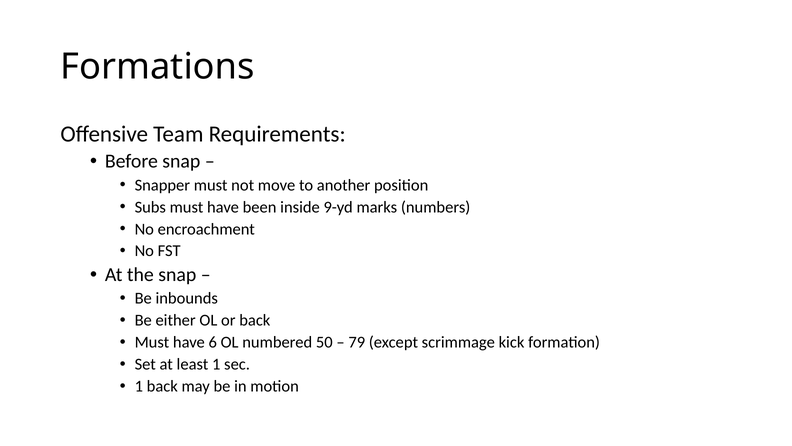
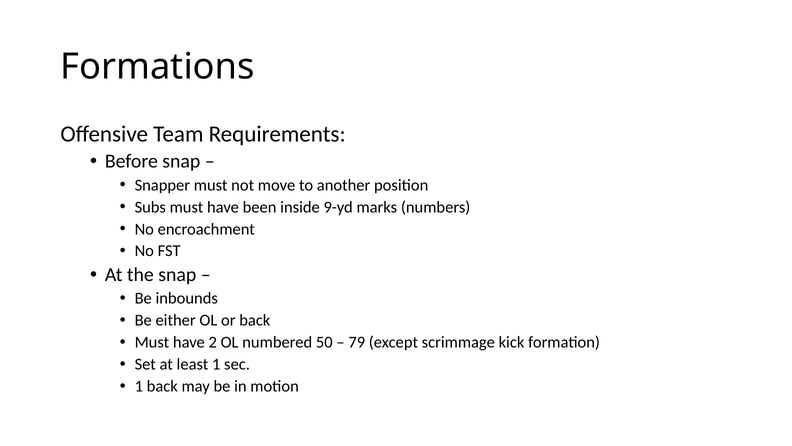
6: 6 -> 2 (213, 342)
